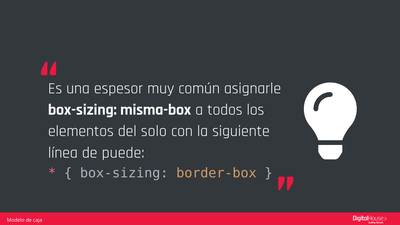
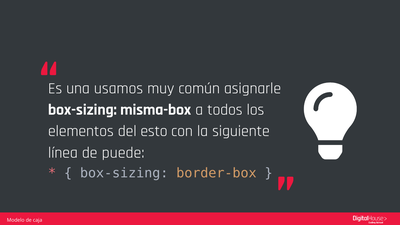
espesor: espesor -> usamos (119, 88)
solo: solo -> esto (154, 131)
